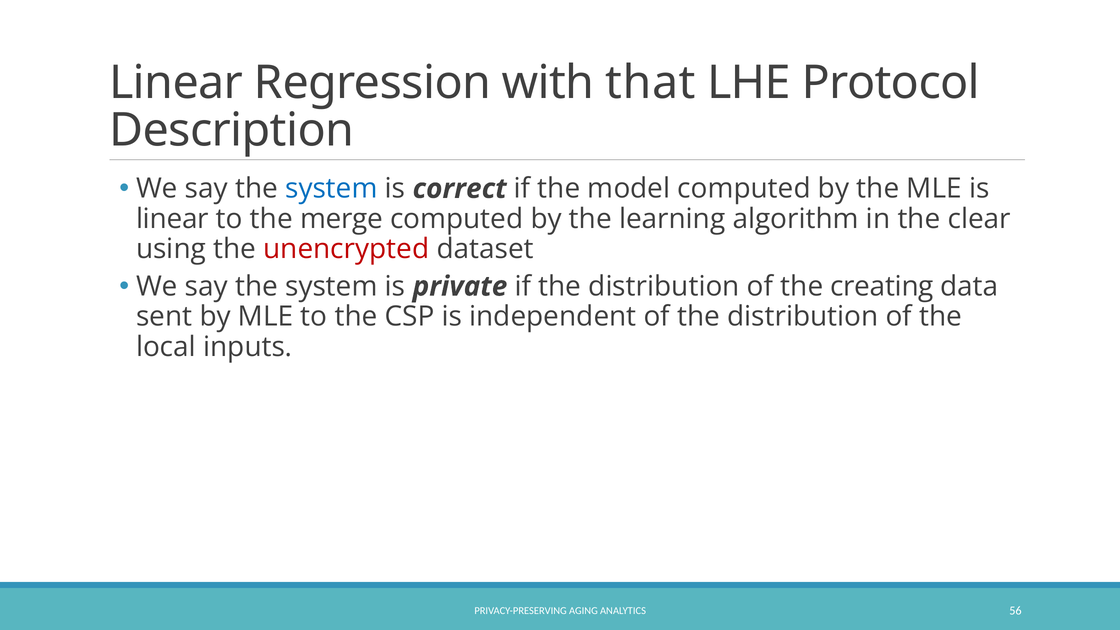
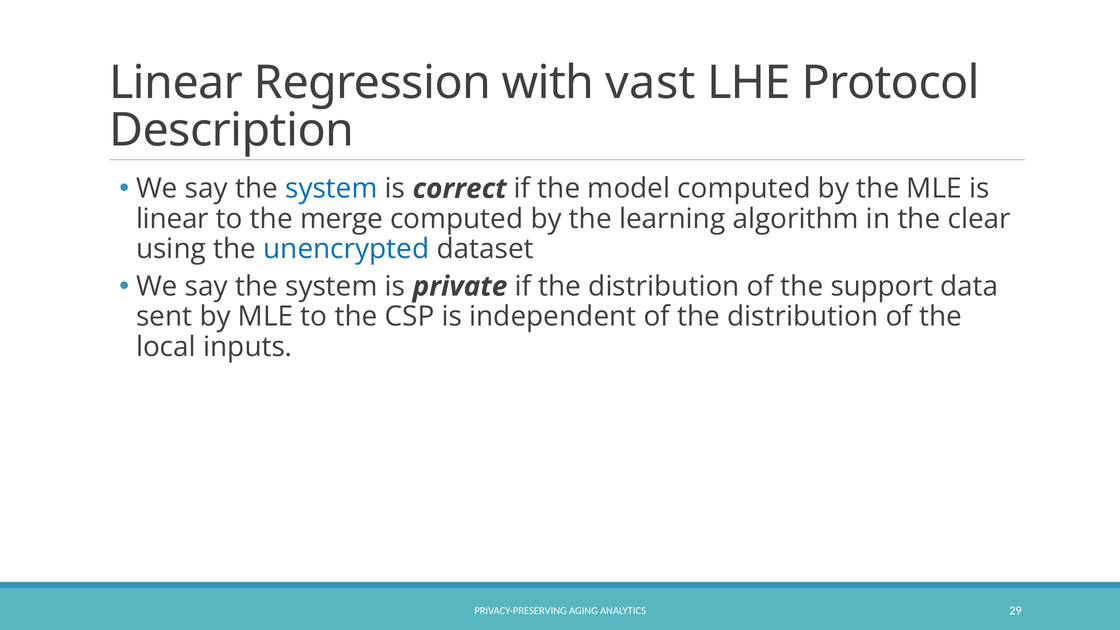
that: that -> vast (651, 83)
unencrypted colour: red -> blue (346, 249)
creating: creating -> support (882, 286)
56: 56 -> 29 (1015, 611)
